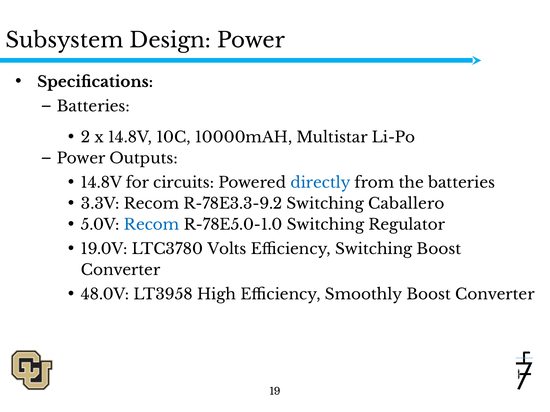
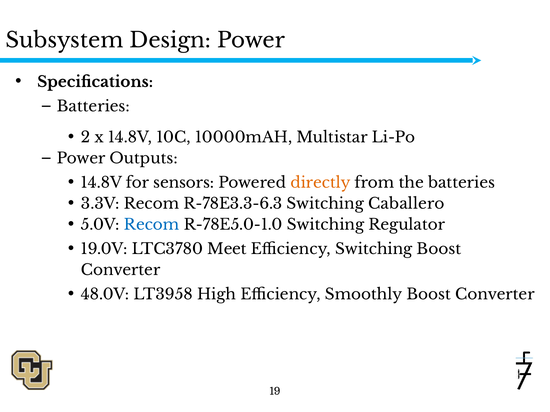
circuits: circuits -> sensors (184, 183)
directly colour: blue -> orange (320, 183)
R-78E3.3-9.2: R-78E3.3-9.2 -> R-78E3.3-6.3 (233, 204)
Volts: Volts -> Meet (227, 249)
